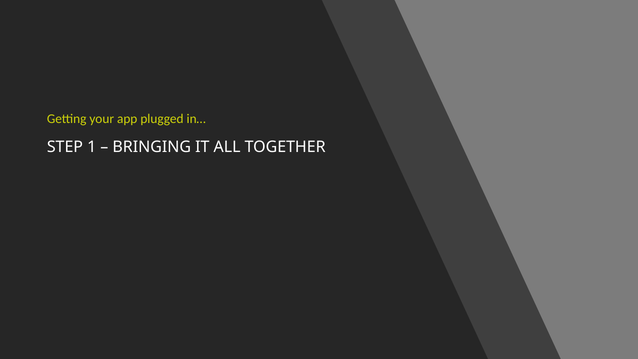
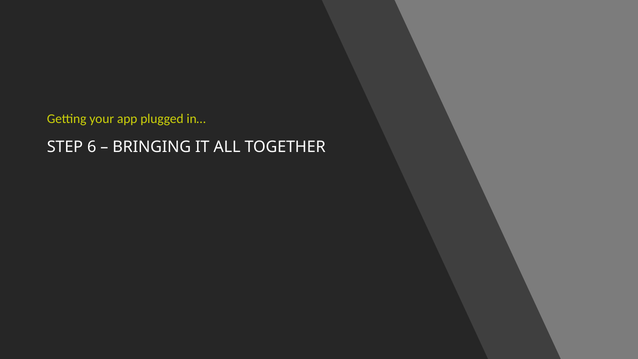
1: 1 -> 6 (92, 147)
